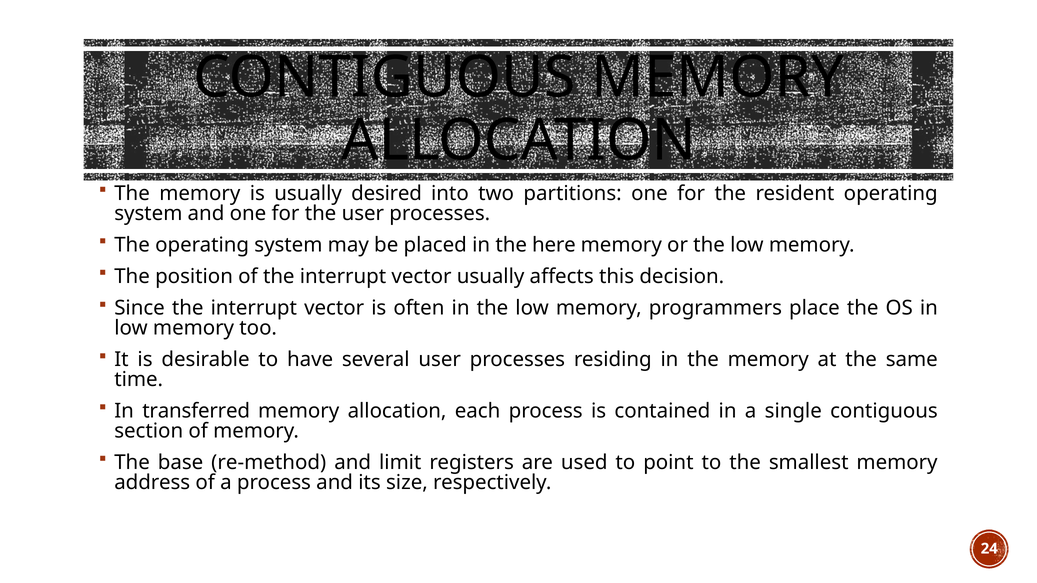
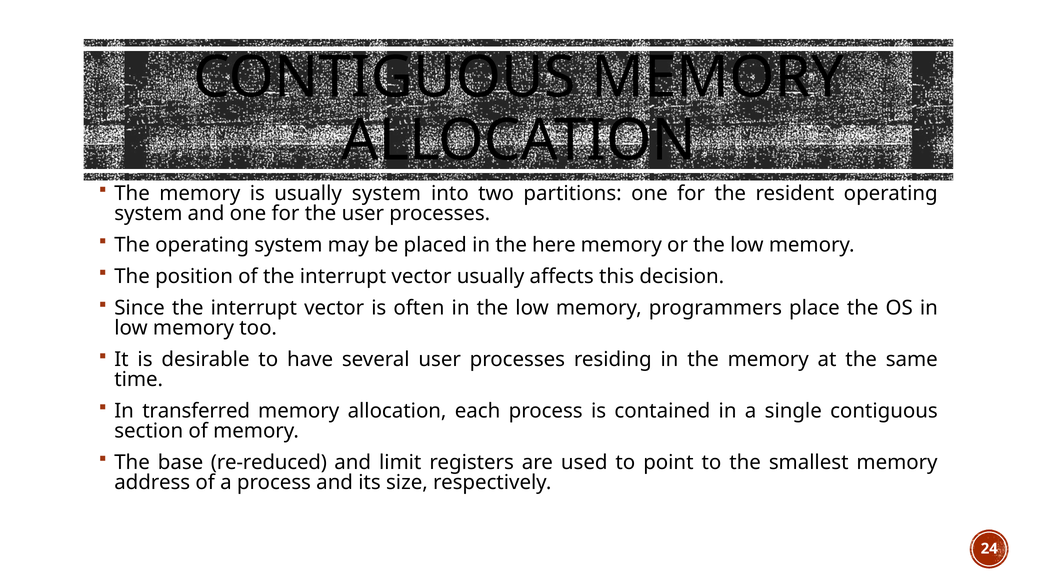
usually desired: desired -> system (386, 194)
re-method: re-method -> re-reduced (269, 463)
